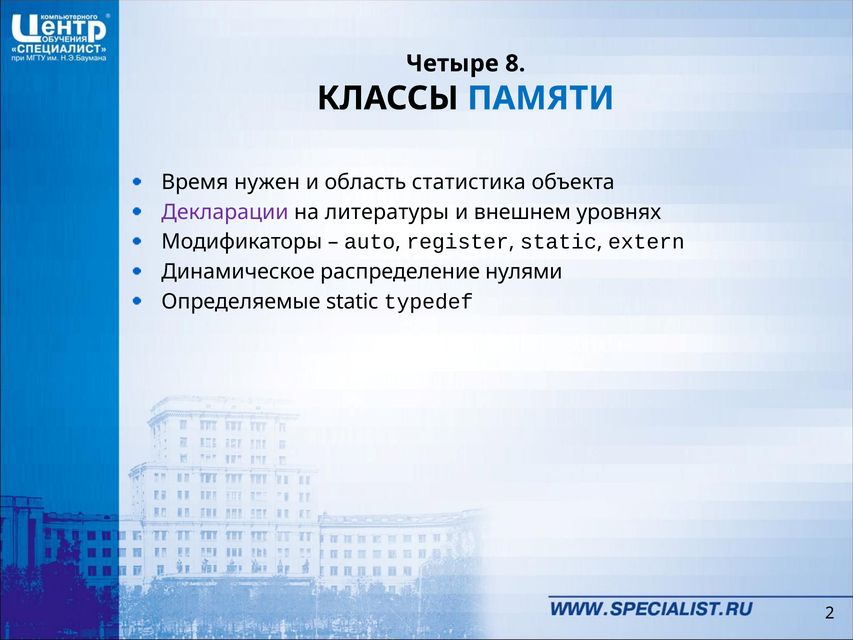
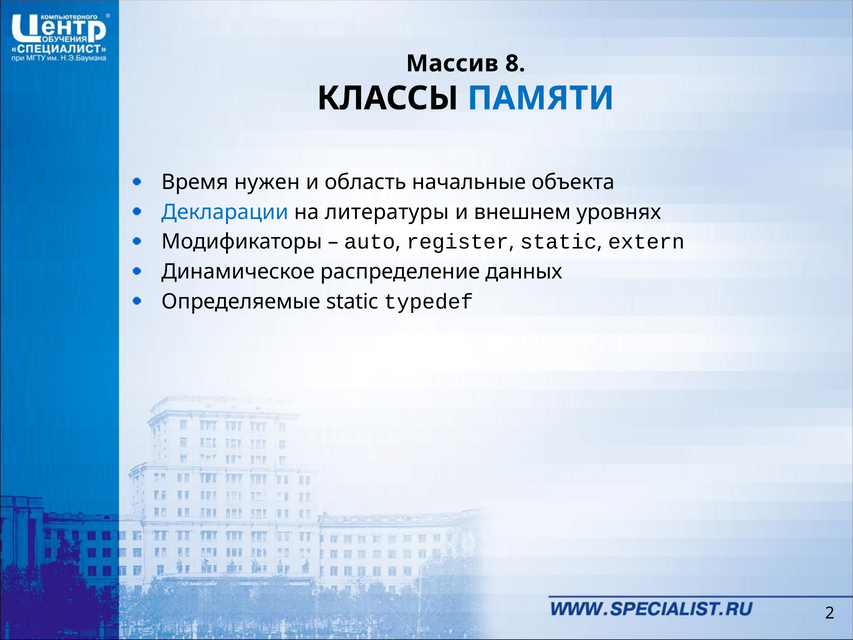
Четыре: Четыре -> Массив (452, 63)
статистика: статистика -> начальные (469, 182)
Декларации colour: purple -> blue (225, 212)
нулями: нулями -> данных (524, 272)
